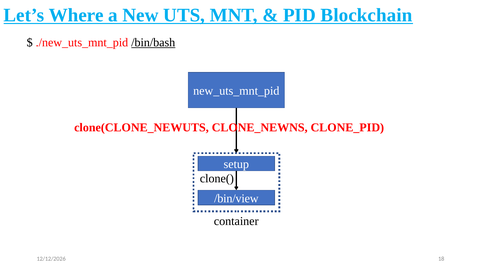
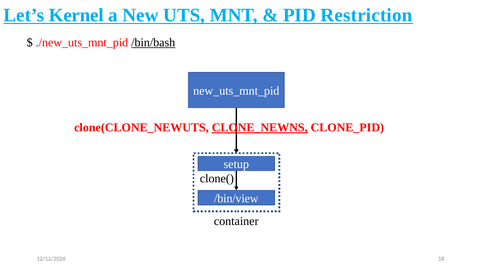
Where: Where -> Kernel (76, 15)
Blockchain: Blockchain -> Restriction (367, 15)
CLONE_NEWNS underline: none -> present (260, 127)
